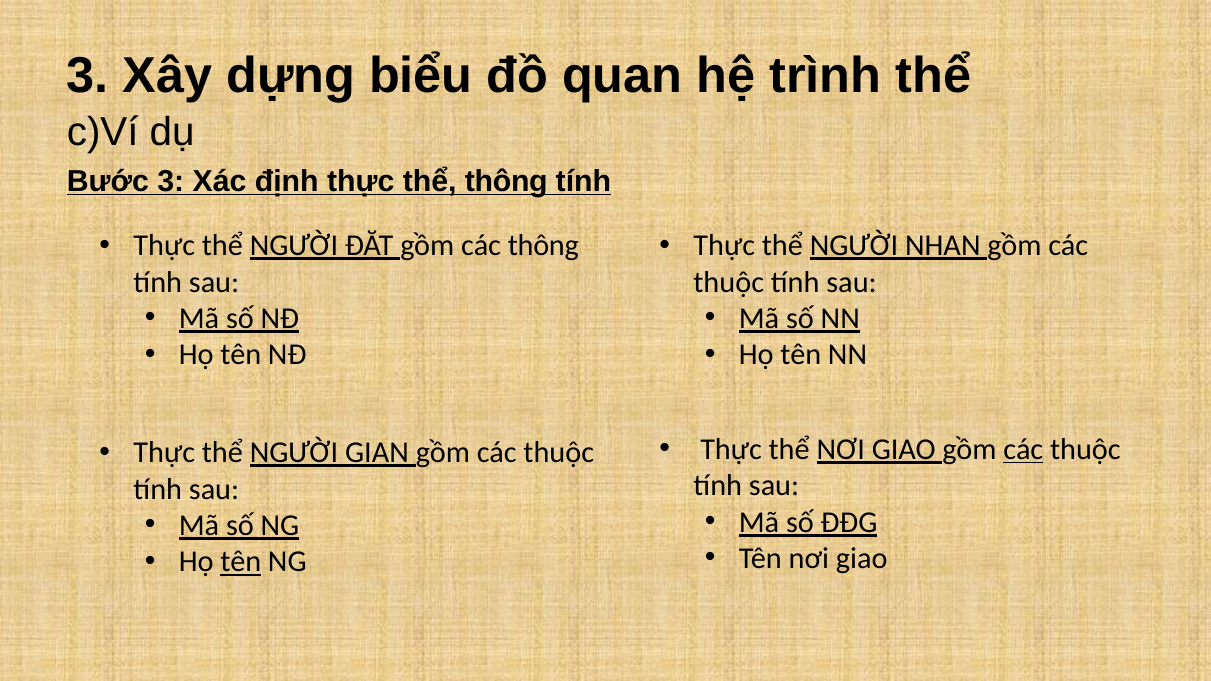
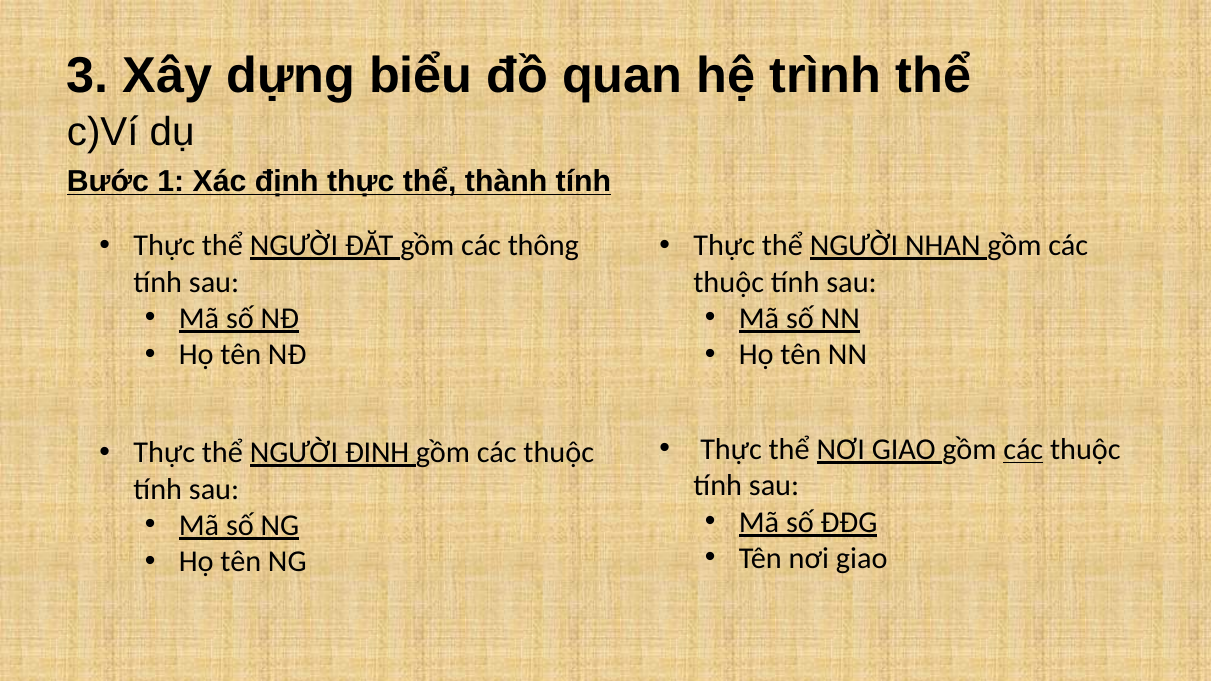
Bước 3: 3 -> 1 (171, 181)
thể thông: thông -> thành (506, 181)
NGƯỜI GIAN: GIAN -> ĐỊNH (377, 453)
tên underline: present -> none (241, 562)
